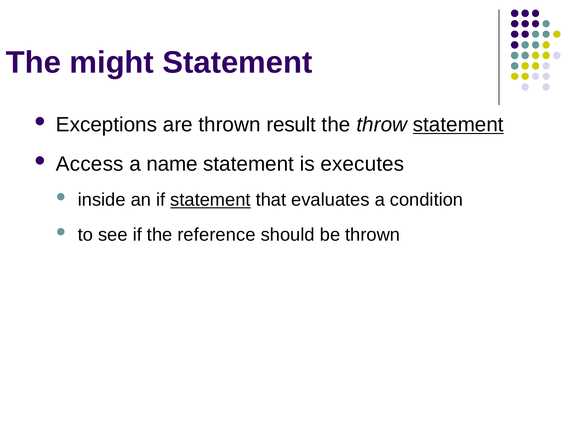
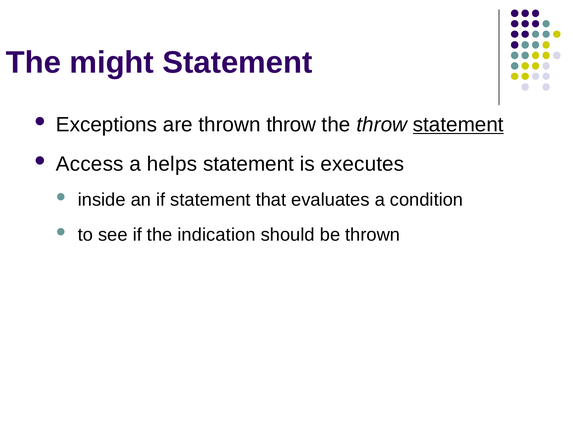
thrown result: result -> throw (291, 124)
name: name -> helps (172, 164)
statement underline: present -> none (210, 200)
reference: reference -> indication (217, 235)
